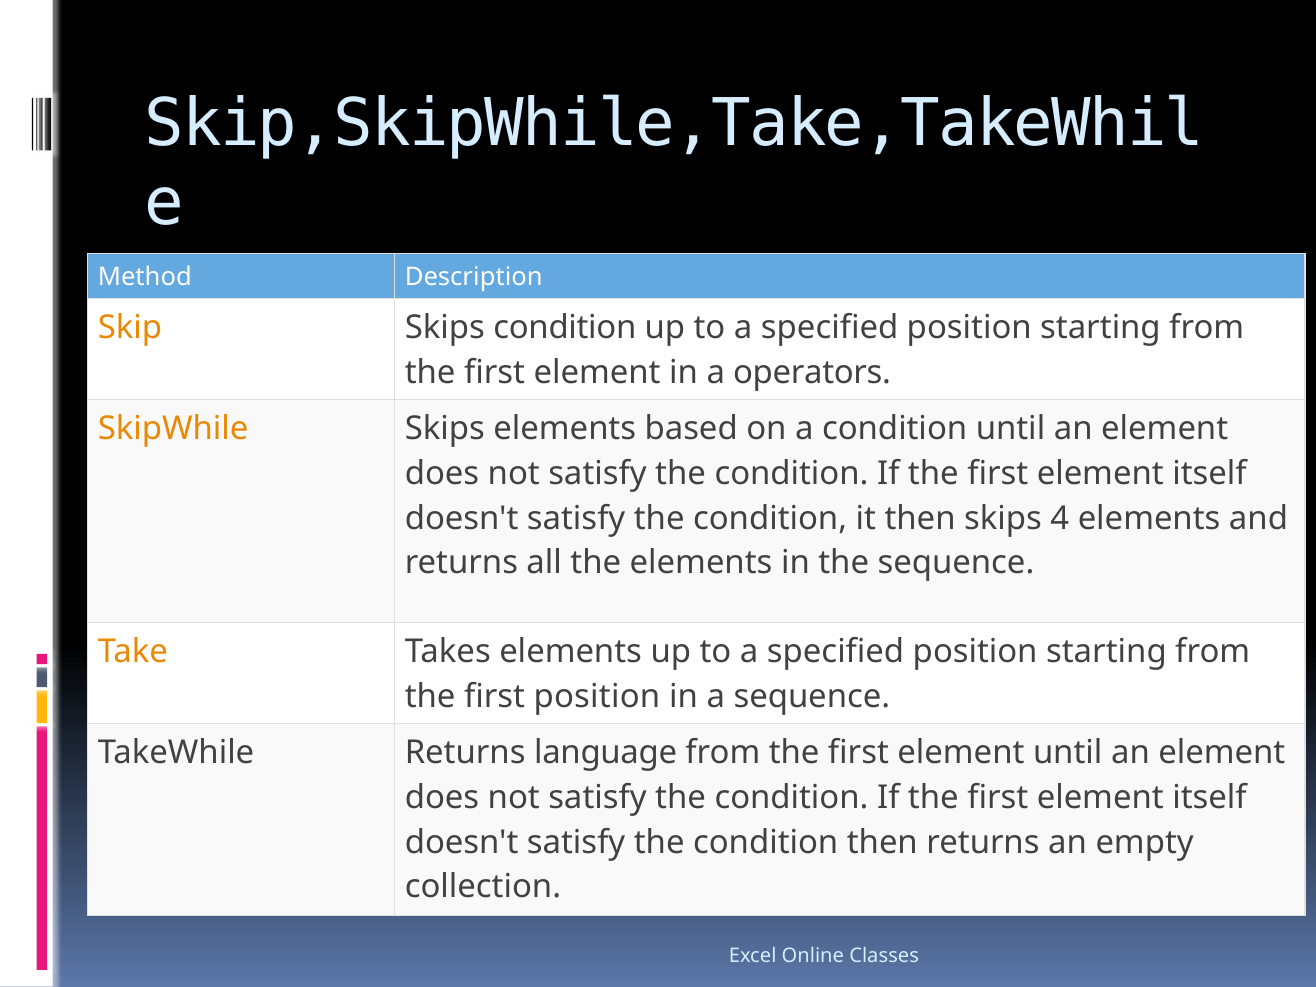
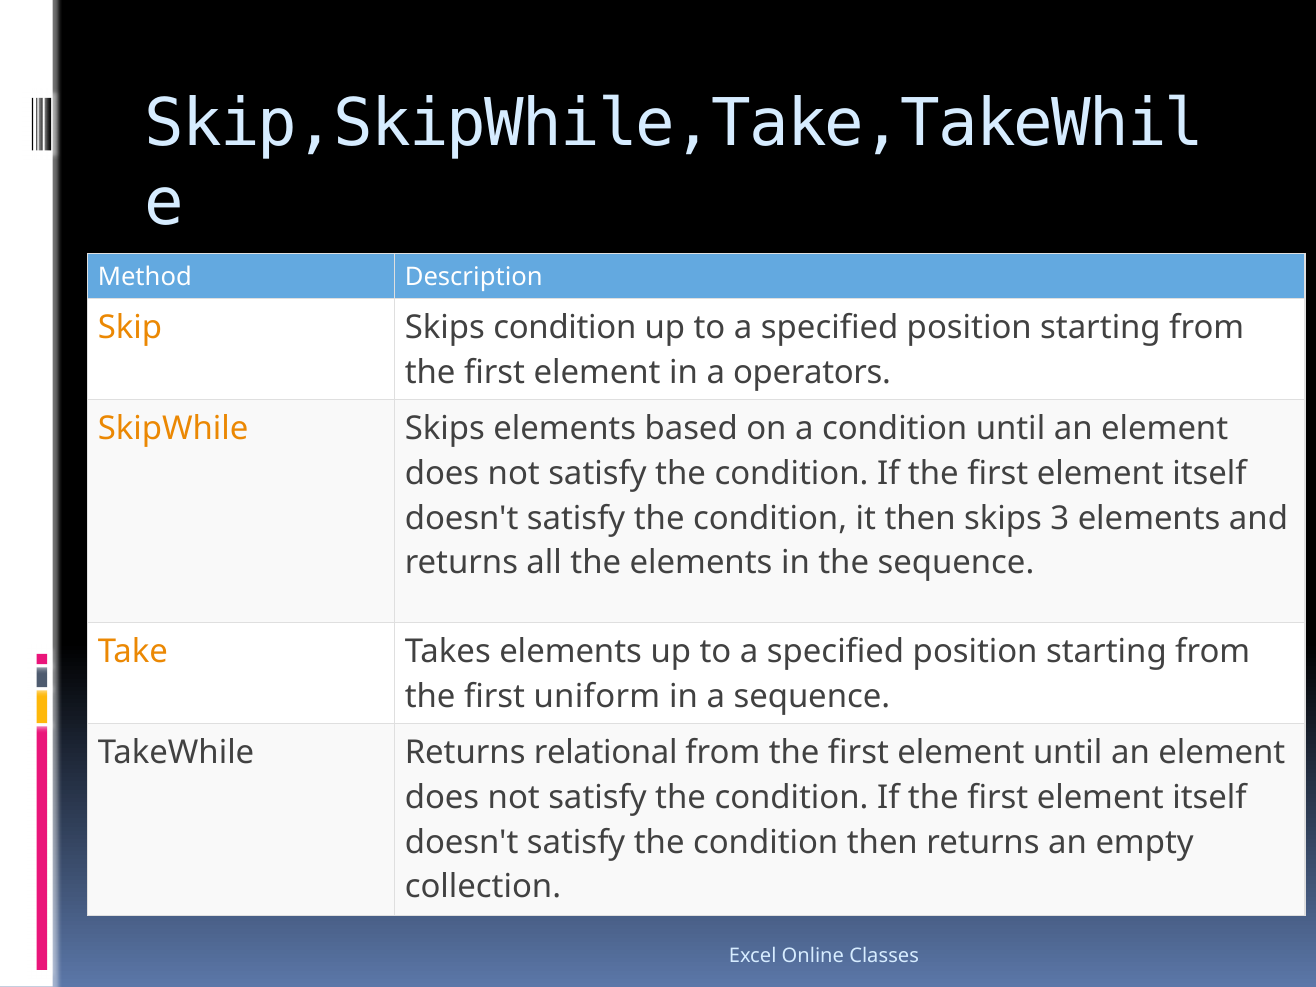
4: 4 -> 3 (1060, 518)
first position: position -> uniform (597, 696)
language: language -> relational (606, 753)
